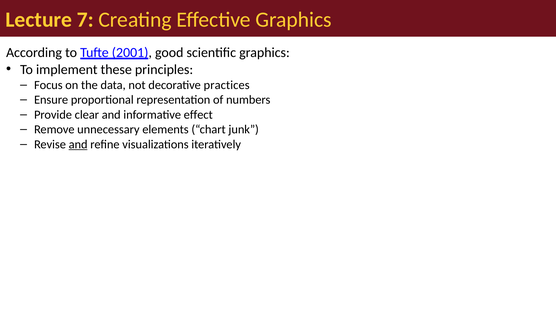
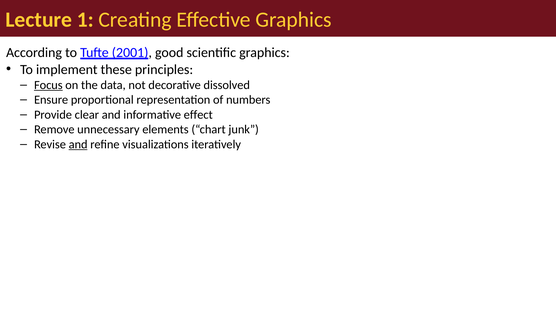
7: 7 -> 1 (85, 20)
Focus underline: none -> present (48, 85)
practices: practices -> dissolved (227, 85)
